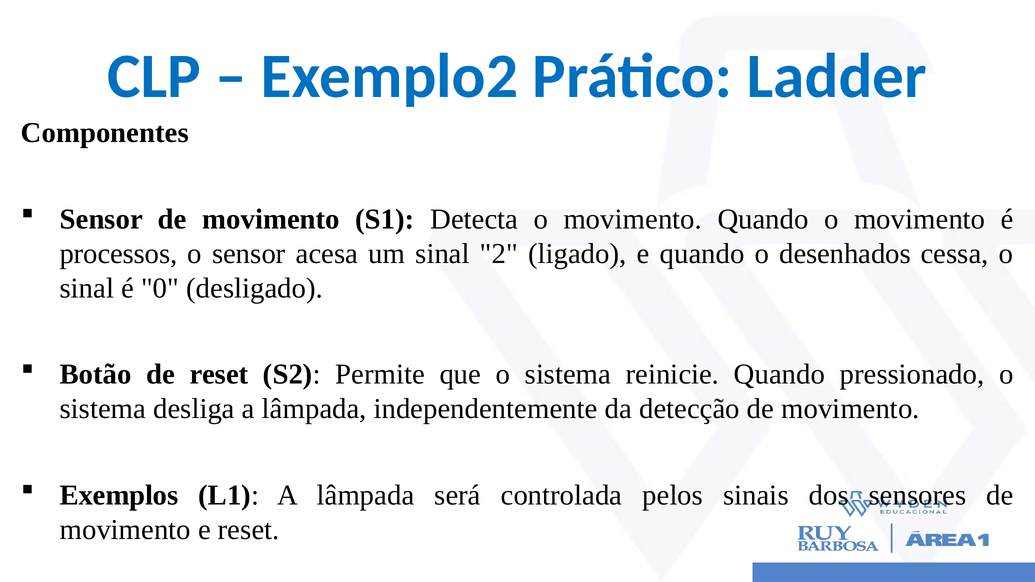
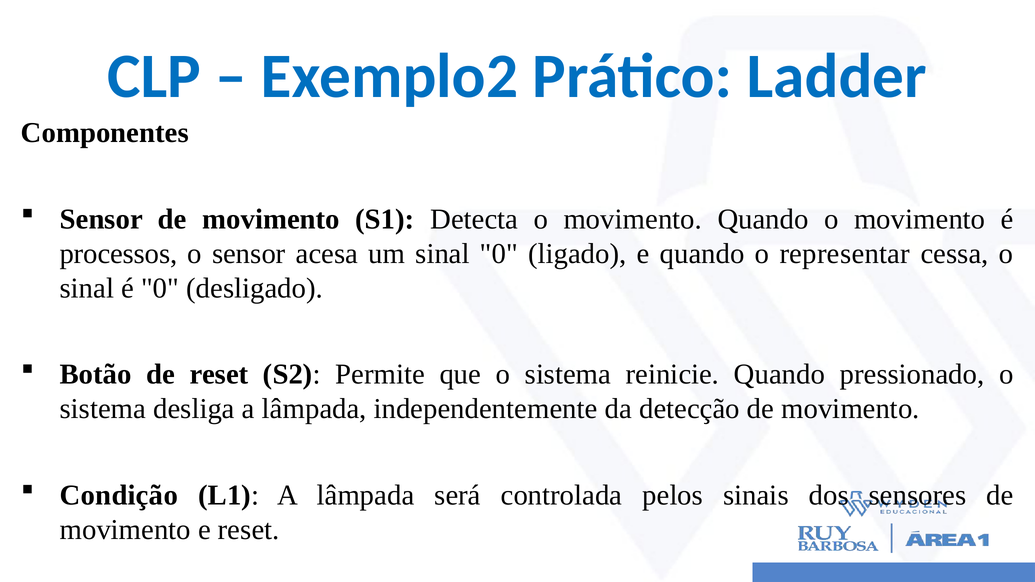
sinal 2: 2 -> 0 (499, 254)
desenhados: desenhados -> representar (845, 254)
Exemplos: Exemplos -> Condição (119, 495)
